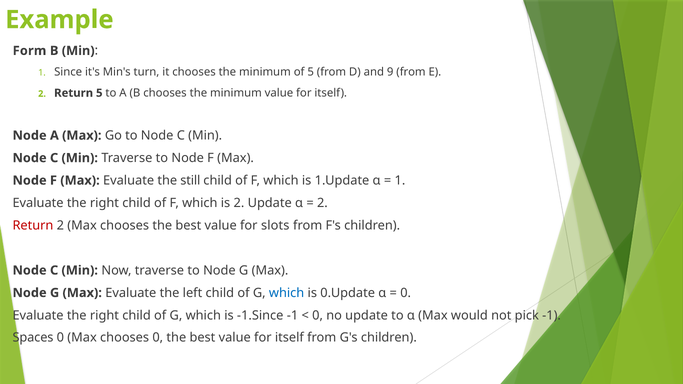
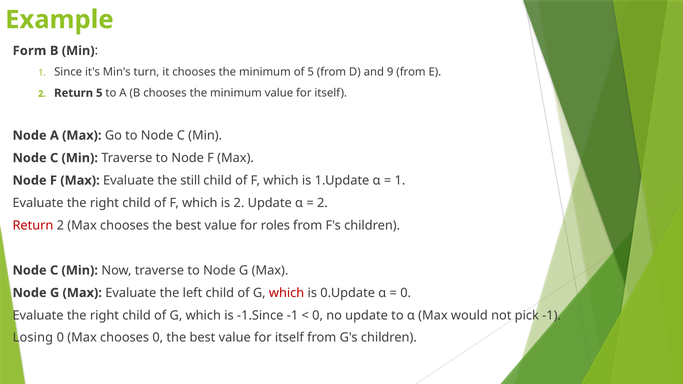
slots: slots -> roles (275, 225)
which colour: blue -> red (287, 293)
Spaces: Spaces -> Losing (33, 338)
